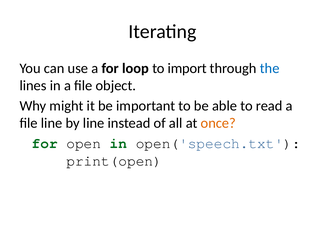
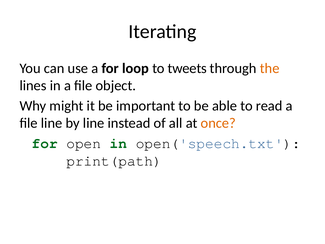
import: import -> tweets (187, 68)
the colour: blue -> orange (270, 68)
print(open: print(open -> print(path (114, 161)
